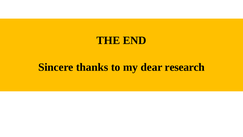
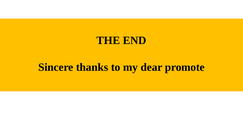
research: research -> promote (185, 67)
